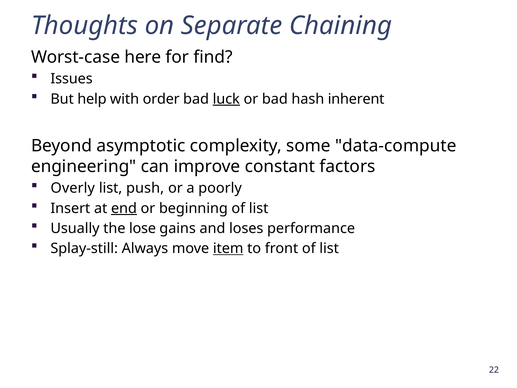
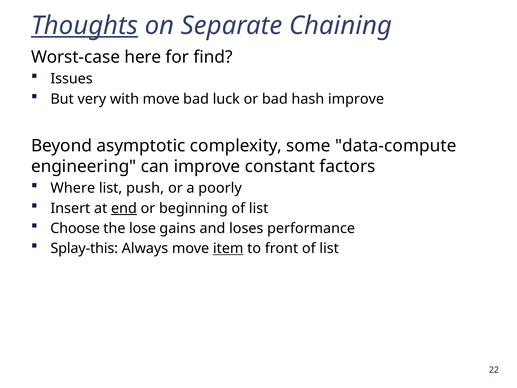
Thoughts underline: none -> present (85, 26)
help: help -> very (92, 99)
with order: order -> move (161, 99)
luck underline: present -> none (226, 99)
hash inherent: inherent -> improve (356, 99)
Overly: Overly -> Where (73, 188)
Usually: Usually -> Choose (75, 228)
Splay-still: Splay-still -> Splay-this (84, 248)
